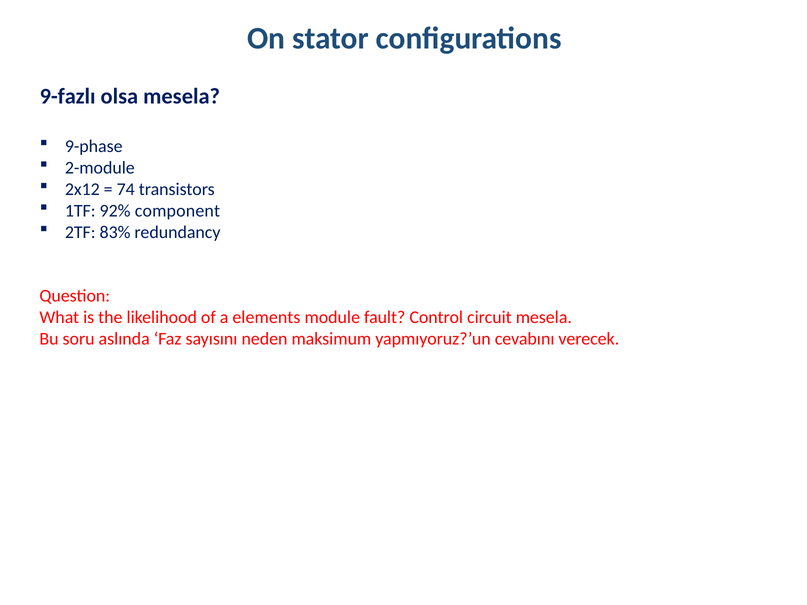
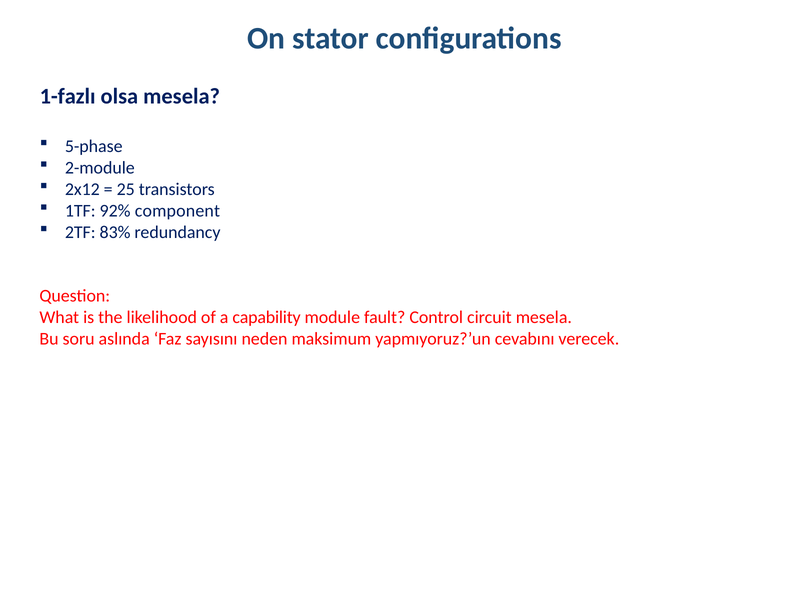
9-fazlı: 9-fazlı -> 1-fazlı (68, 96)
9-phase: 9-phase -> 5-phase (94, 146)
74: 74 -> 25 (126, 189)
elements: elements -> capability (267, 318)
